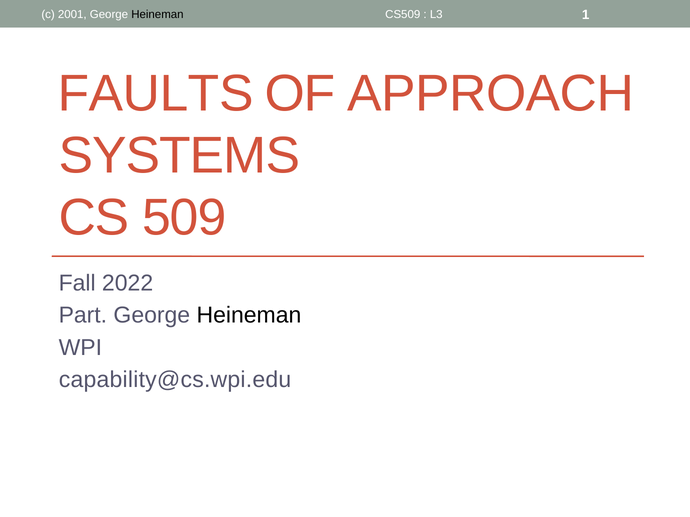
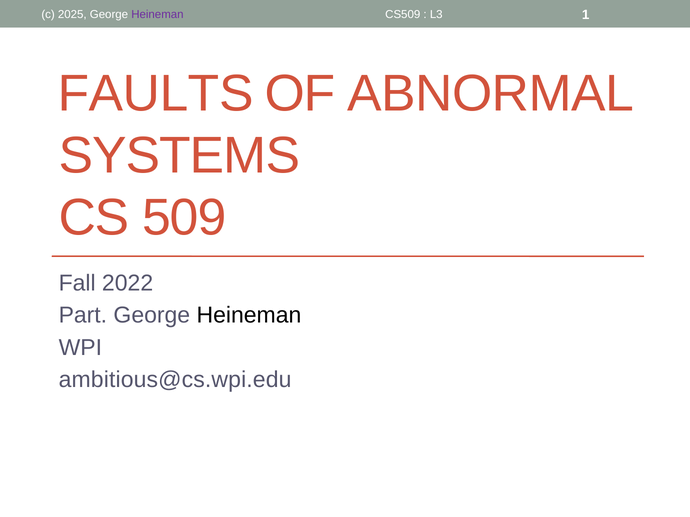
2001: 2001 -> 2025 (72, 15)
Heineman colour: black -> purple (157, 15)
APPROACH: APPROACH -> ABNORMAL (491, 94)
capability@cs.wpi.edu: capability@cs.wpi.edu -> ambitious@cs.wpi.edu (175, 380)
